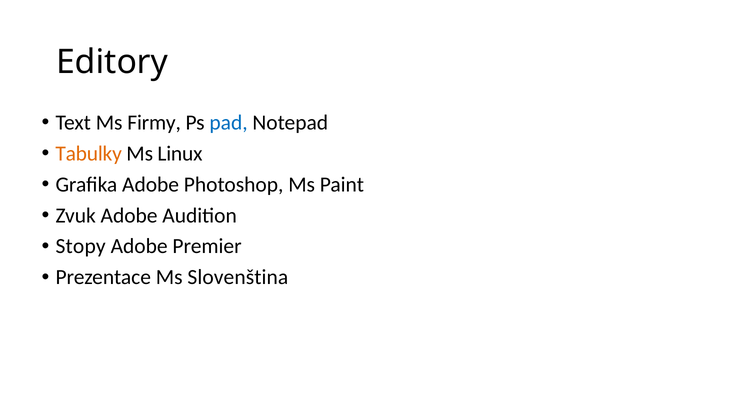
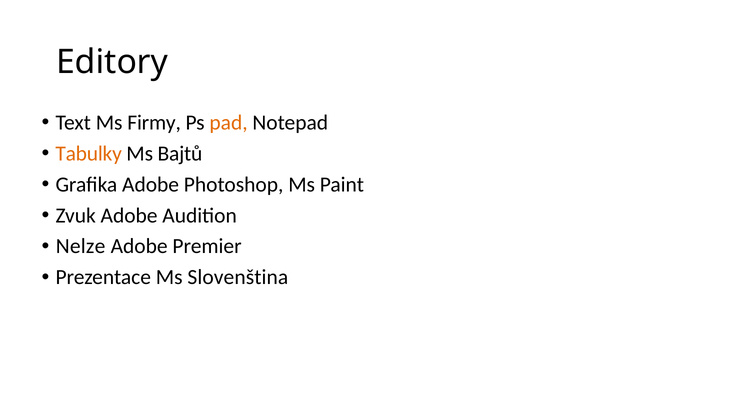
pad colour: blue -> orange (229, 122)
Linux: Linux -> Bajtů (180, 153)
Stopy: Stopy -> Nelze (81, 246)
